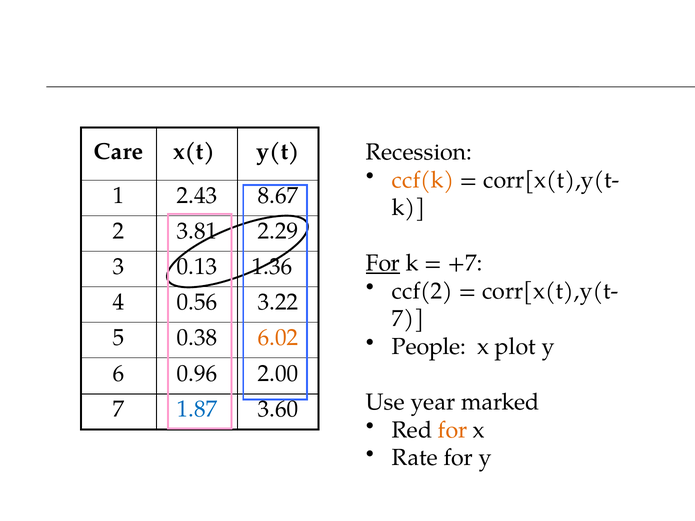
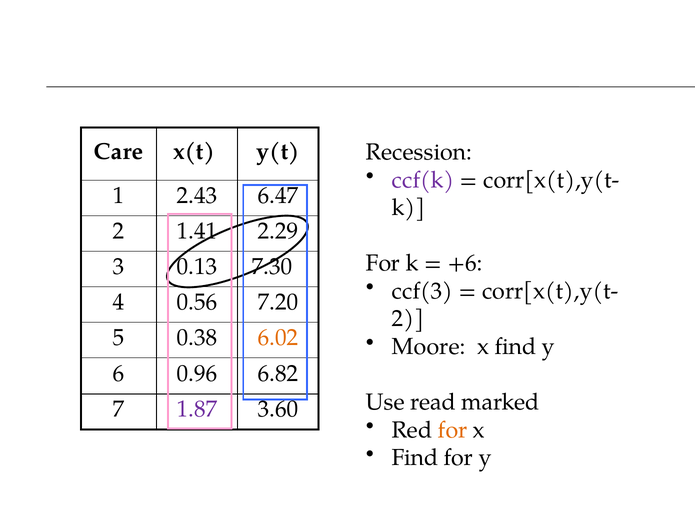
ccf(k colour: orange -> purple (423, 180)
8.67: 8.67 -> 6.47 (278, 196)
3.81: 3.81 -> 1.41 (197, 231)
For underline: present -> none (383, 263)
+7: +7 -> +6 (465, 263)
1.36: 1.36 -> 7.30 (272, 267)
ccf(2: ccf(2 -> ccf(3 (422, 291)
3.22: 3.22 -> 7.20 (278, 302)
7: 7 -> 2 (408, 319)
People: People -> Moore (429, 347)
x plot: plot -> find (516, 347)
2.00: 2.00 -> 6.82 (278, 374)
year: year -> read (433, 402)
1.87 colour: blue -> purple (197, 410)
Rate: Rate -> Find (415, 458)
